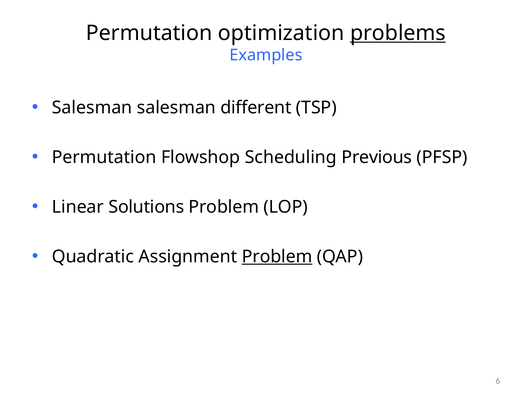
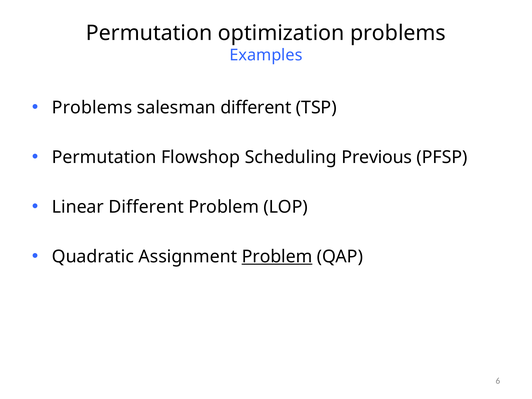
problems underline: present -> none (398, 33)
Salesman: Salesman -> Problems (92, 108)
Linear Solutions: Solutions -> Different (146, 207)
